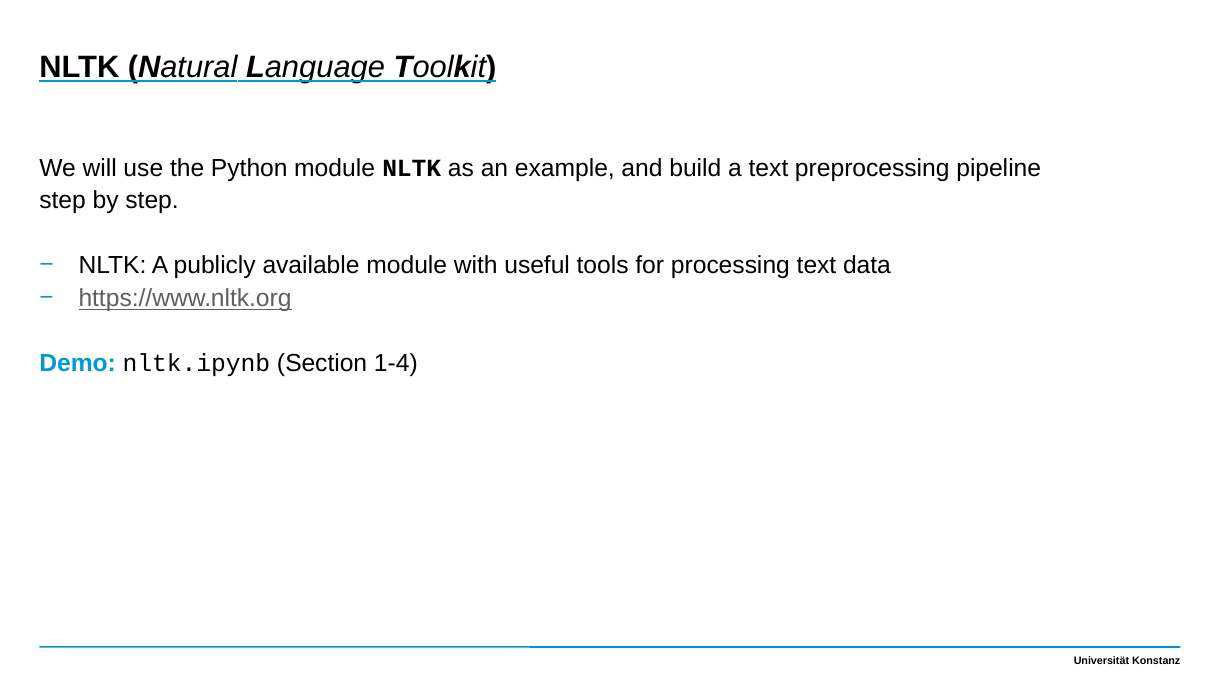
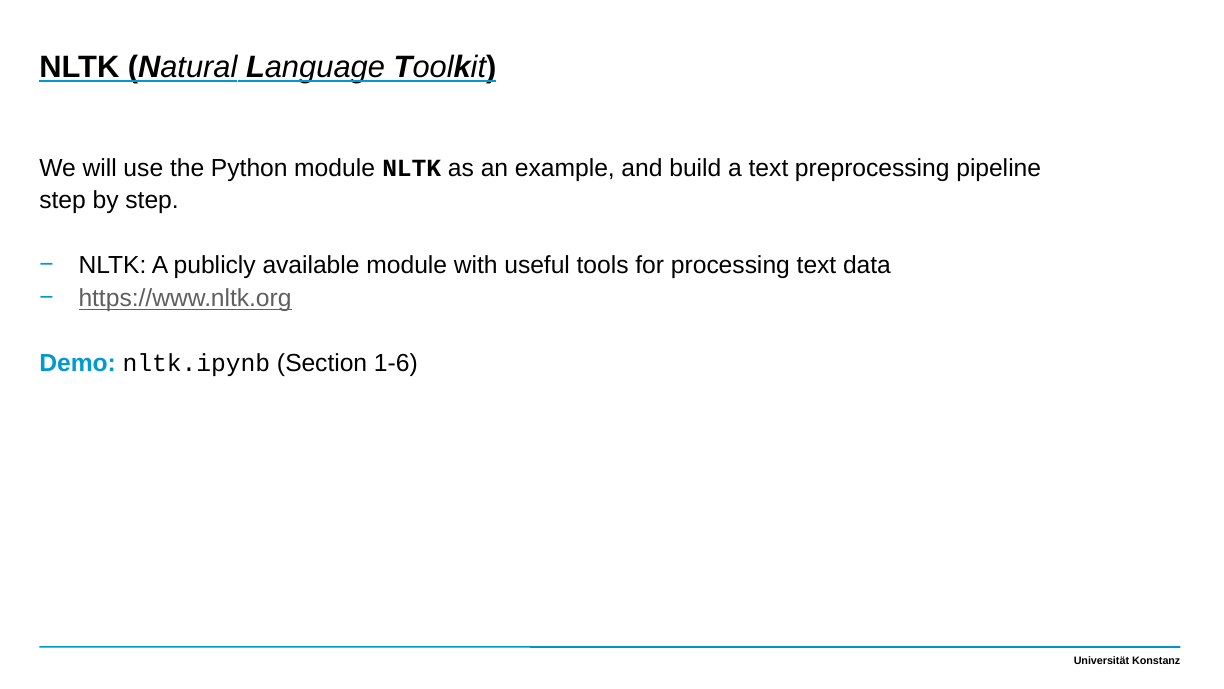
1-4: 1-4 -> 1-6 (396, 363)
